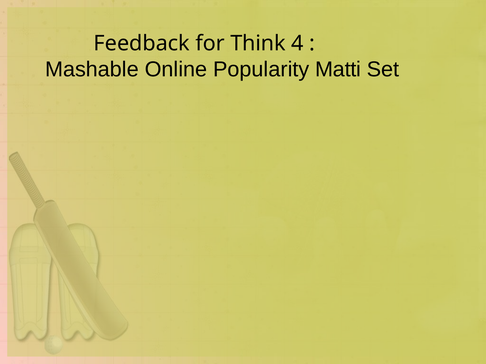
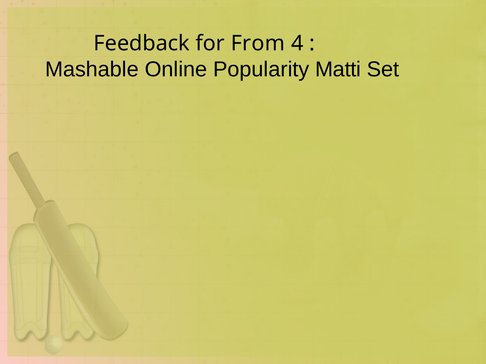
Think: Think -> From (258, 44)
